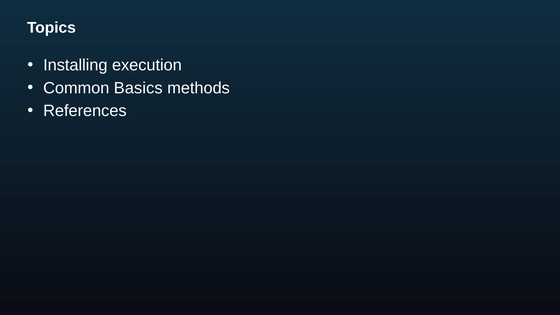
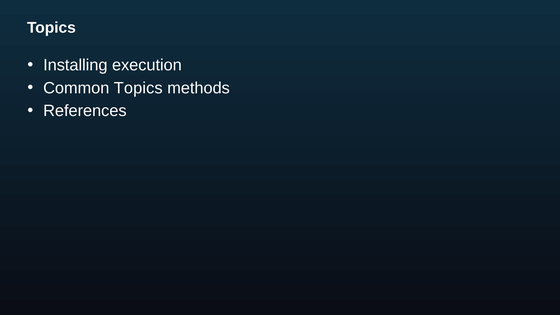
Common Basics: Basics -> Topics (138, 88)
